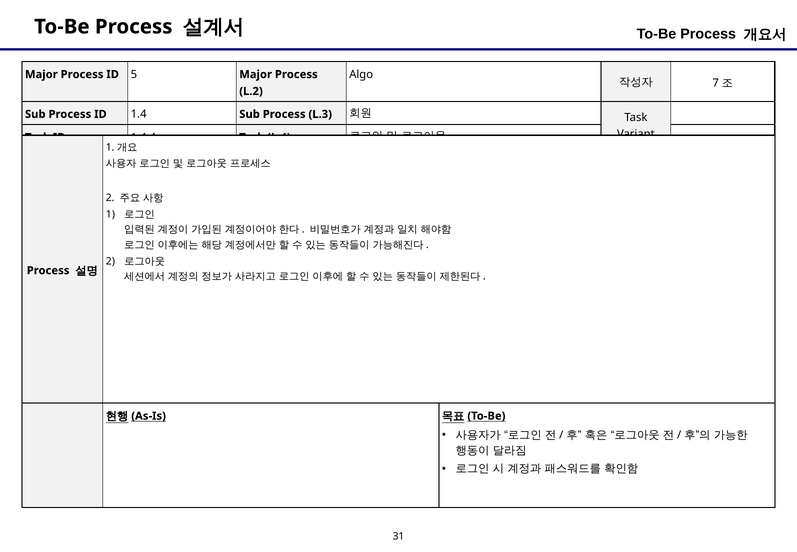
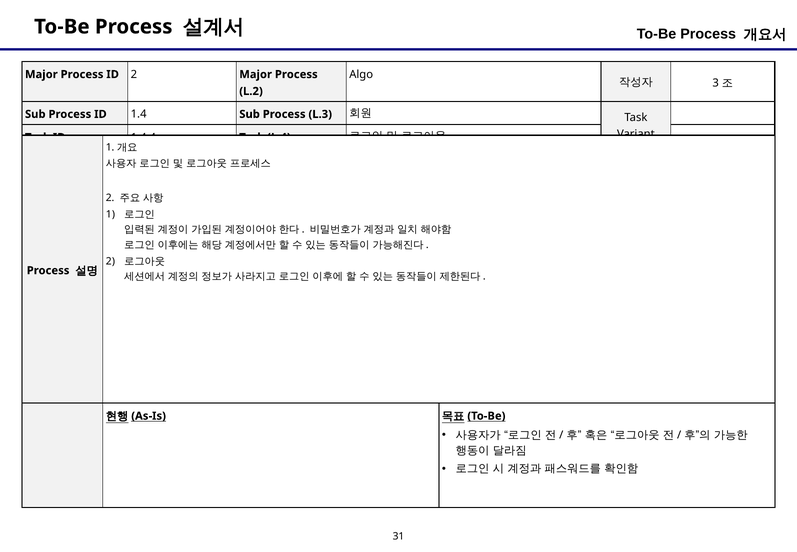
ID 5: 5 -> 2 (134, 74)
7: 7 -> 3 (716, 83)
